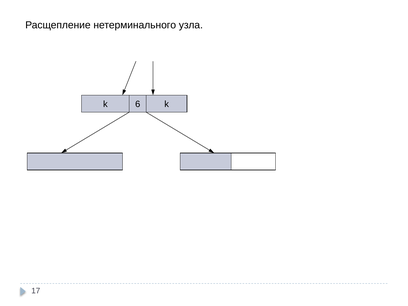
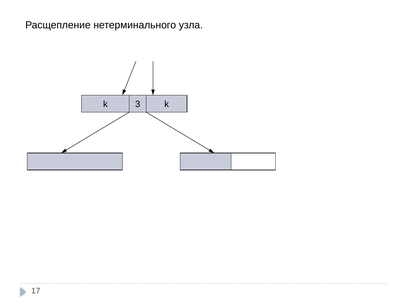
6: 6 -> 3 (138, 104)
